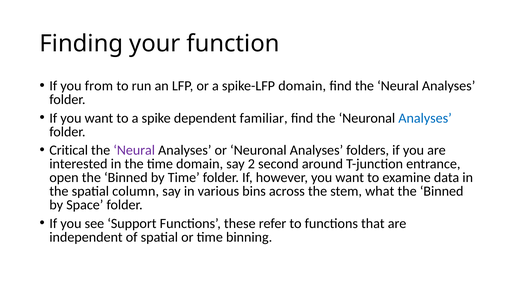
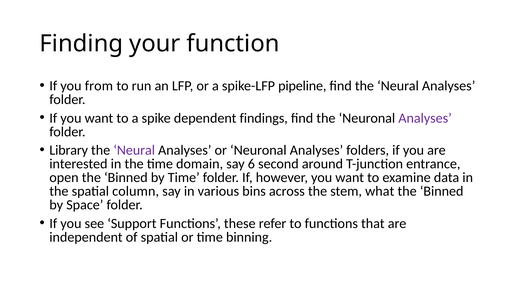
spike-LFP domain: domain -> pipeline (302, 86)
familiar: familiar -> findings (264, 118)
Analyses colour: blue -> purple (425, 118)
Critical: Critical -> Library (69, 151)
2: 2 -> 6 (251, 164)
